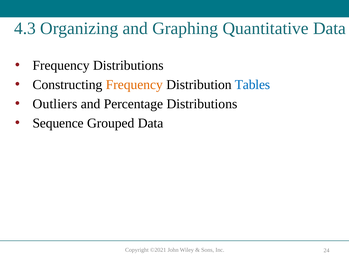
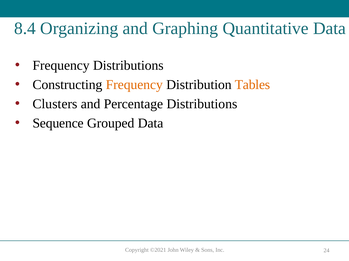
4.3: 4.3 -> 8.4 (25, 29)
Tables colour: blue -> orange (253, 85)
Outliers: Outliers -> Clusters (55, 104)
